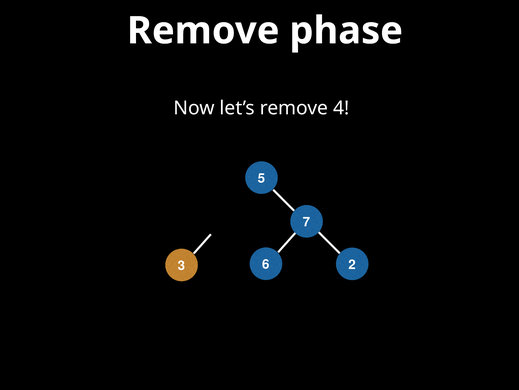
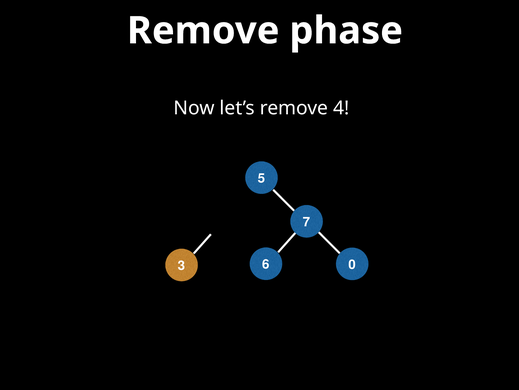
2: 2 -> 0 (352, 264)
